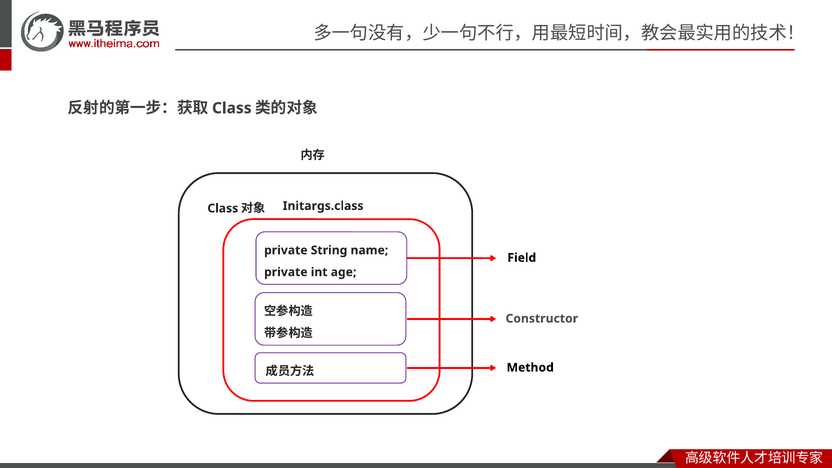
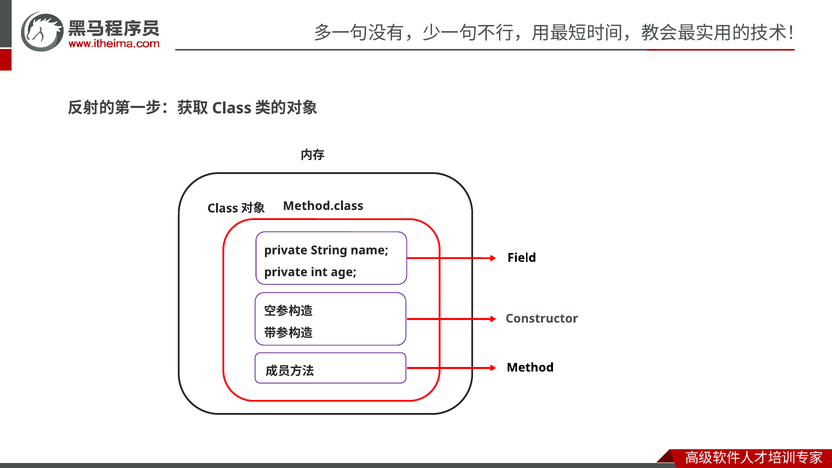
Initargs.class: Initargs.class -> Method.class (323, 206)
